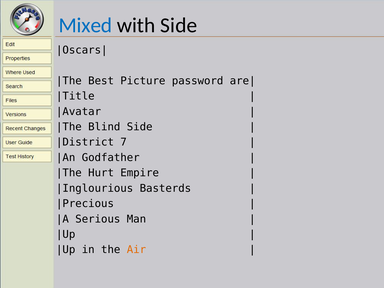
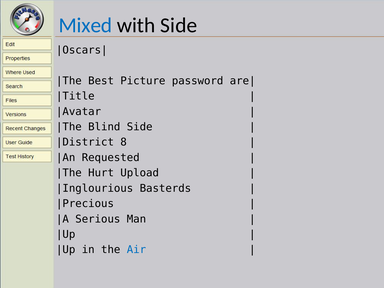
7: 7 -> 8 (124, 142)
Godfather: Godfather -> Requested (111, 158)
Empire: Empire -> Upload (140, 173)
Air colour: orange -> blue (136, 250)
